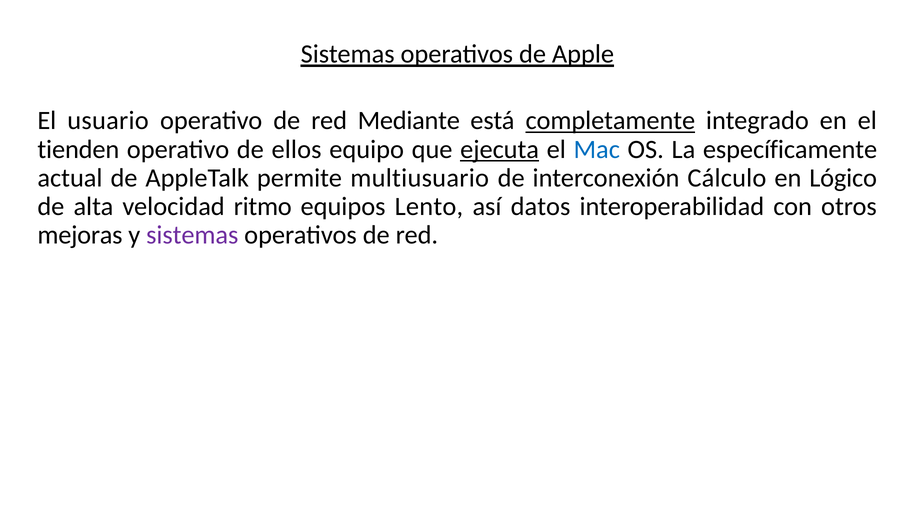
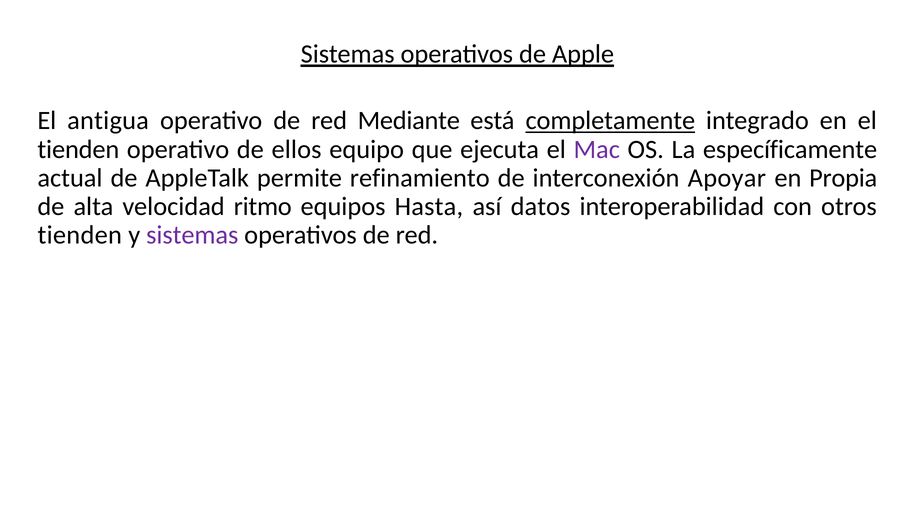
usuario: usuario -> antigua (108, 121)
ejecuta underline: present -> none (500, 149)
Mac colour: blue -> purple (597, 149)
multiusuario: multiusuario -> refinamiento (420, 178)
Cálculo: Cálculo -> Apoyar (727, 178)
Lógico: Lógico -> Propia (843, 178)
Lento: Lento -> Hasta (429, 206)
mejoras: mejoras -> tienden (80, 235)
